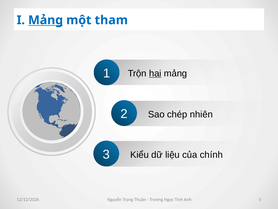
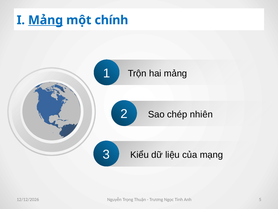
tham: tham -> chính (111, 20)
hai underline: present -> none (155, 73)
chính: chính -> mạng (211, 154)
